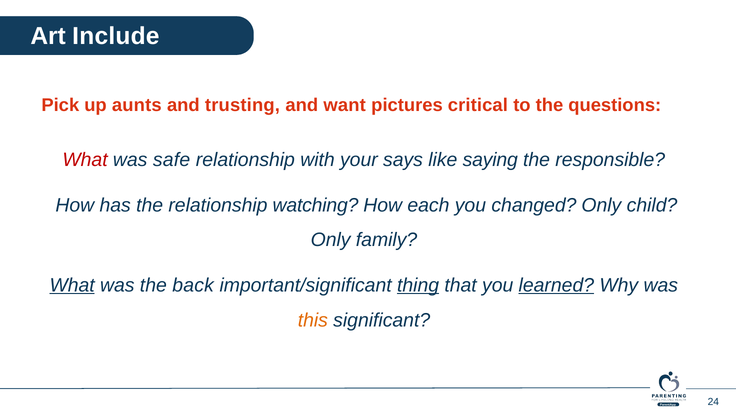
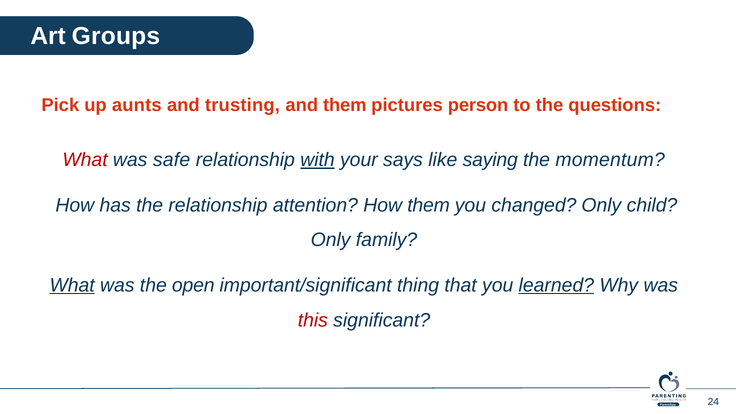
Include: Include -> Groups (116, 36)
and want: want -> them (345, 105)
critical: critical -> person (478, 105)
with underline: none -> present (317, 160)
responsible: responsible -> momentum (610, 160)
watching: watching -> attention (315, 205)
How each: each -> them (429, 205)
back: back -> open (193, 285)
thing underline: present -> none (418, 285)
this colour: orange -> red (313, 320)
